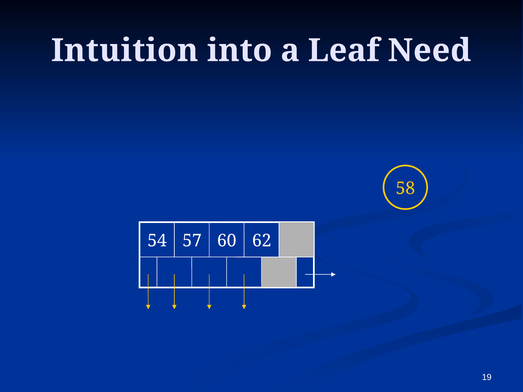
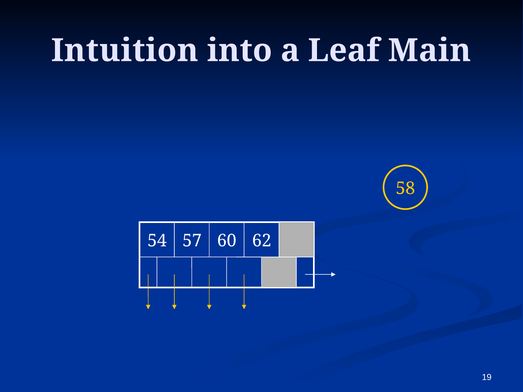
Need: Need -> Main (429, 51)
